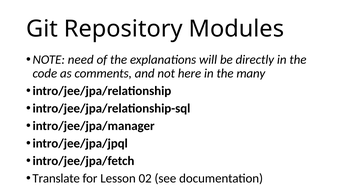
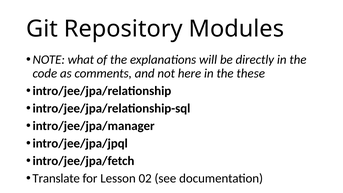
need: need -> what (81, 60)
many: many -> these (251, 73)
